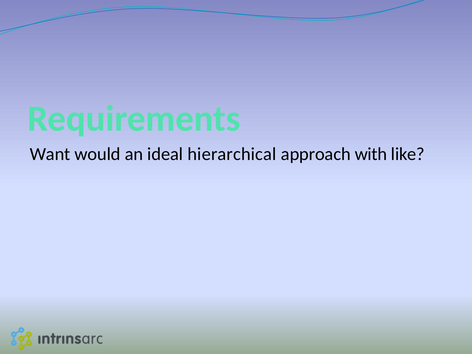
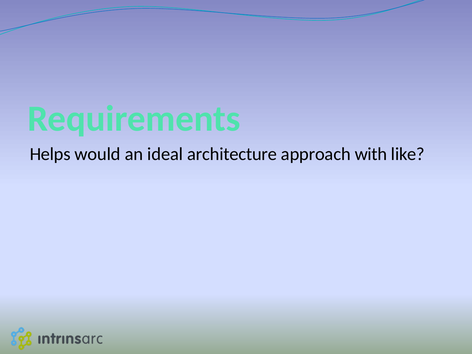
Want: Want -> Helps (50, 154)
hierarchical: hierarchical -> architecture (232, 154)
